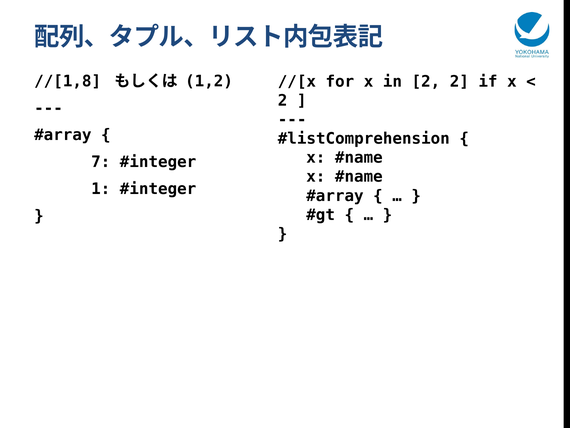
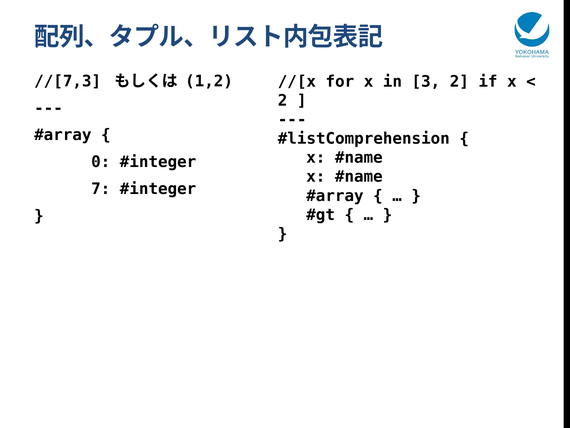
//[1,8: //[1,8 -> //[7,3 (68, 81)
in 2: 2 -> 3 (426, 82)
7: 7 -> 0 (101, 162)
1: 1 -> 7 (101, 189)
